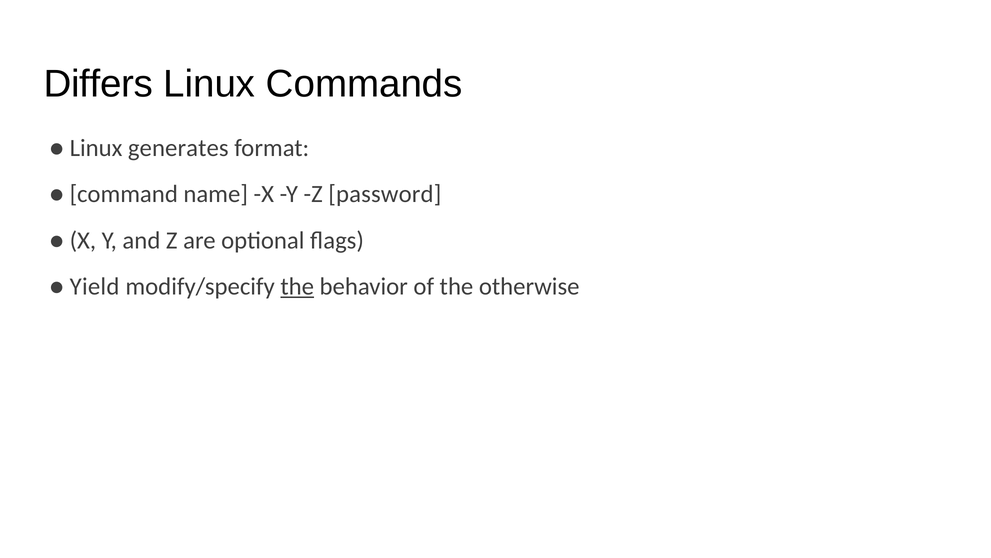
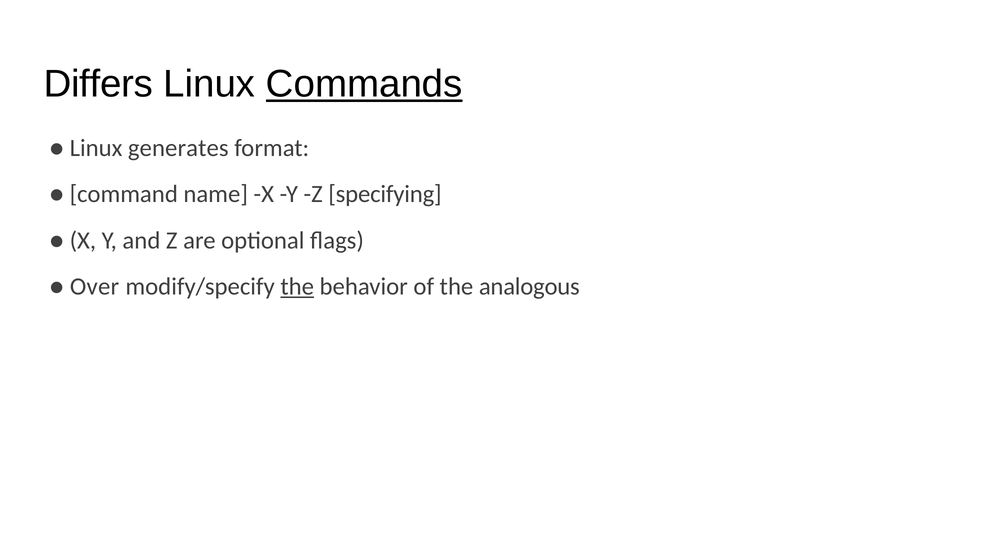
Commands underline: none -> present (364, 84)
password: password -> specifying (385, 194)
Yield: Yield -> Over (95, 286)
otherwise: otherwise -> analogous (529, 286)
